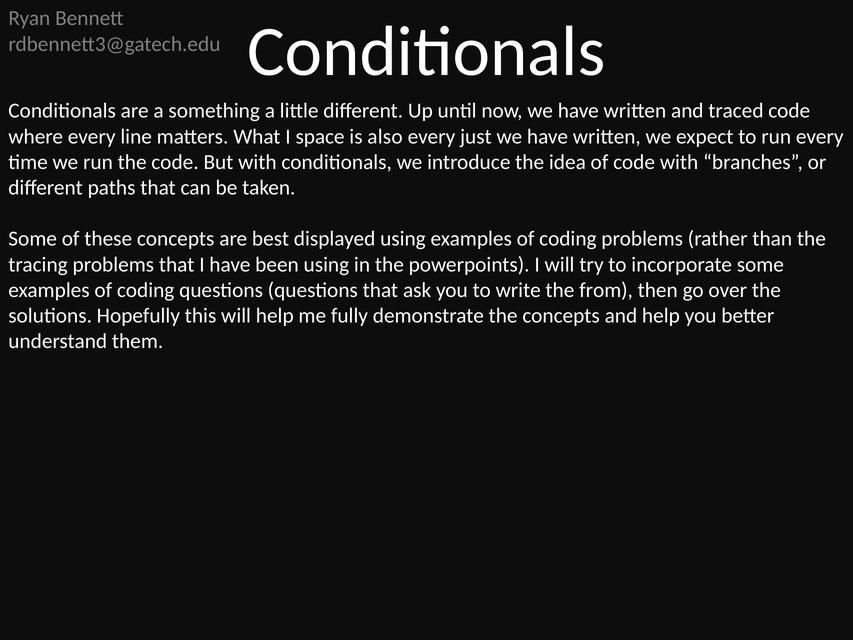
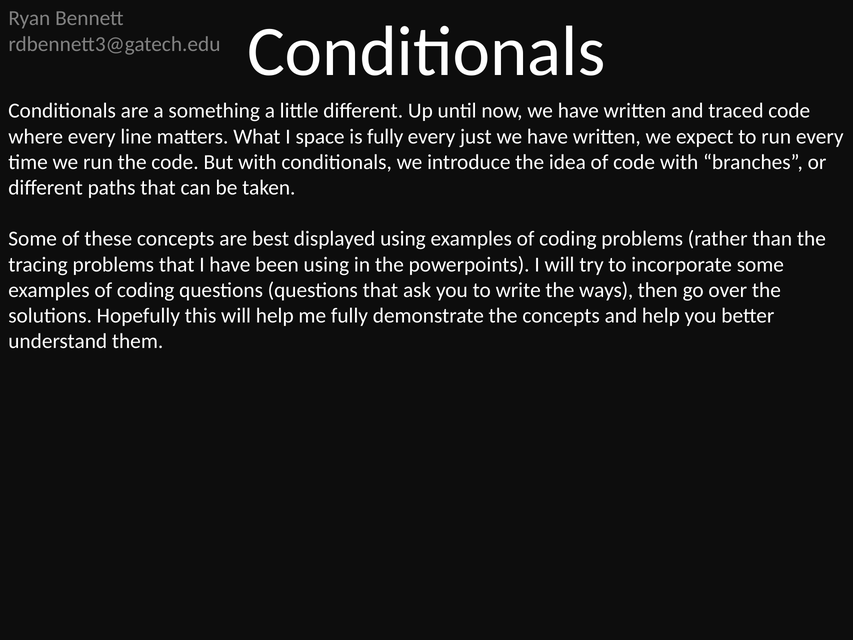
is also: also -> fully (385, 136)
from: from -> ways (606, 290)
